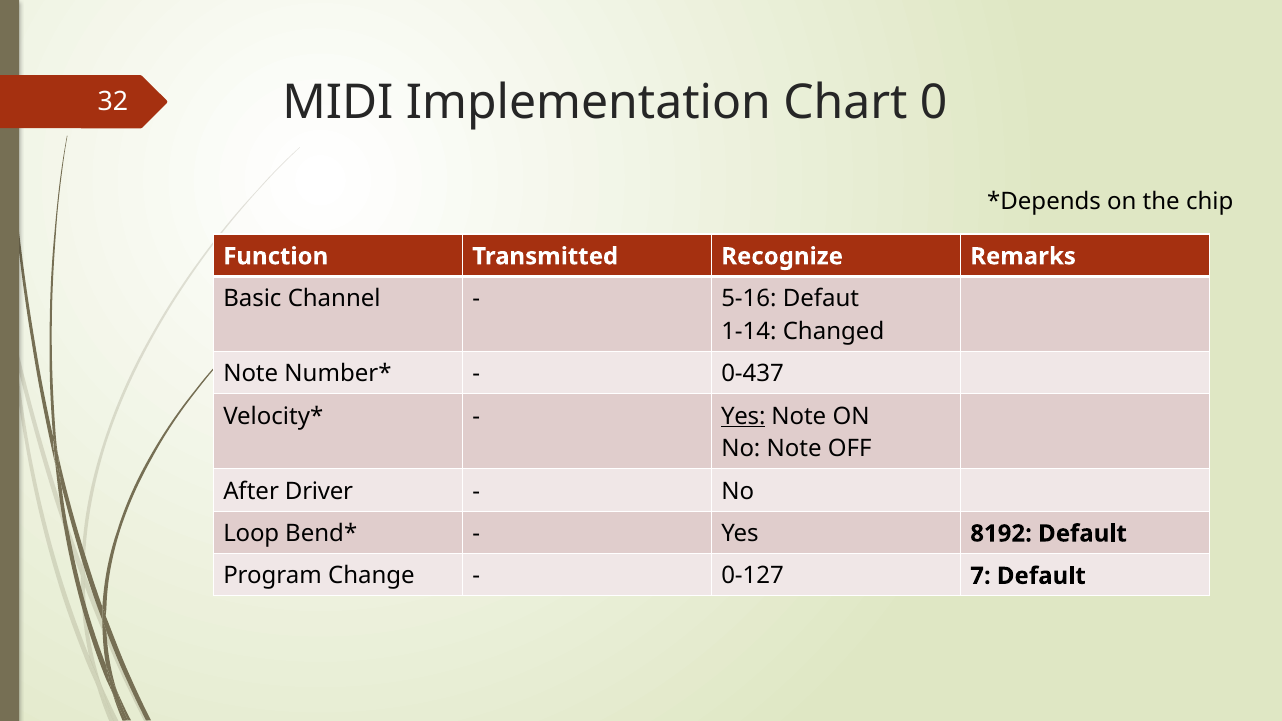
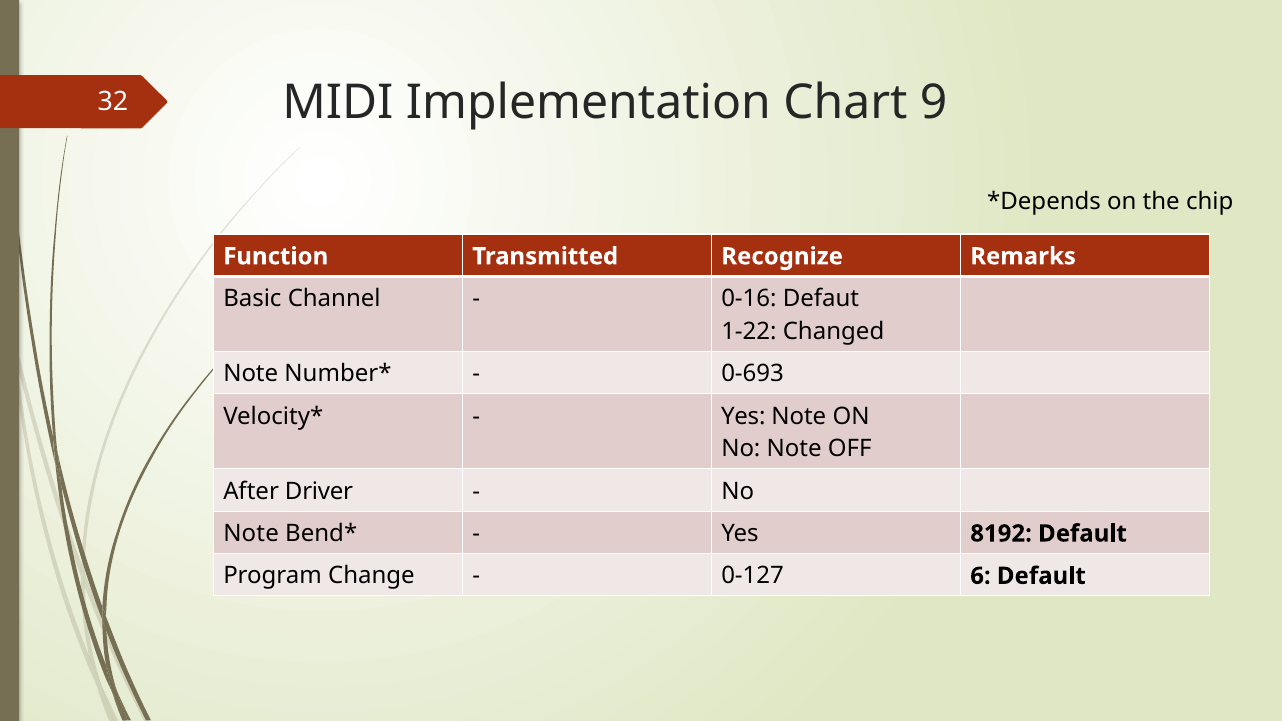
0: 0 -> 9 (934, 103)
5-16: 5-16 -> 0-16 (749, 299)
1-14: 1-14 -> 1-22 (749, 332)
0-437: 0-437 -> 0-693 (753, 374)
Yes underline: present -> none (743, 416)
Loop: Loop -> Note (251, 534)
7: 7 -> 6 (980, 576)
